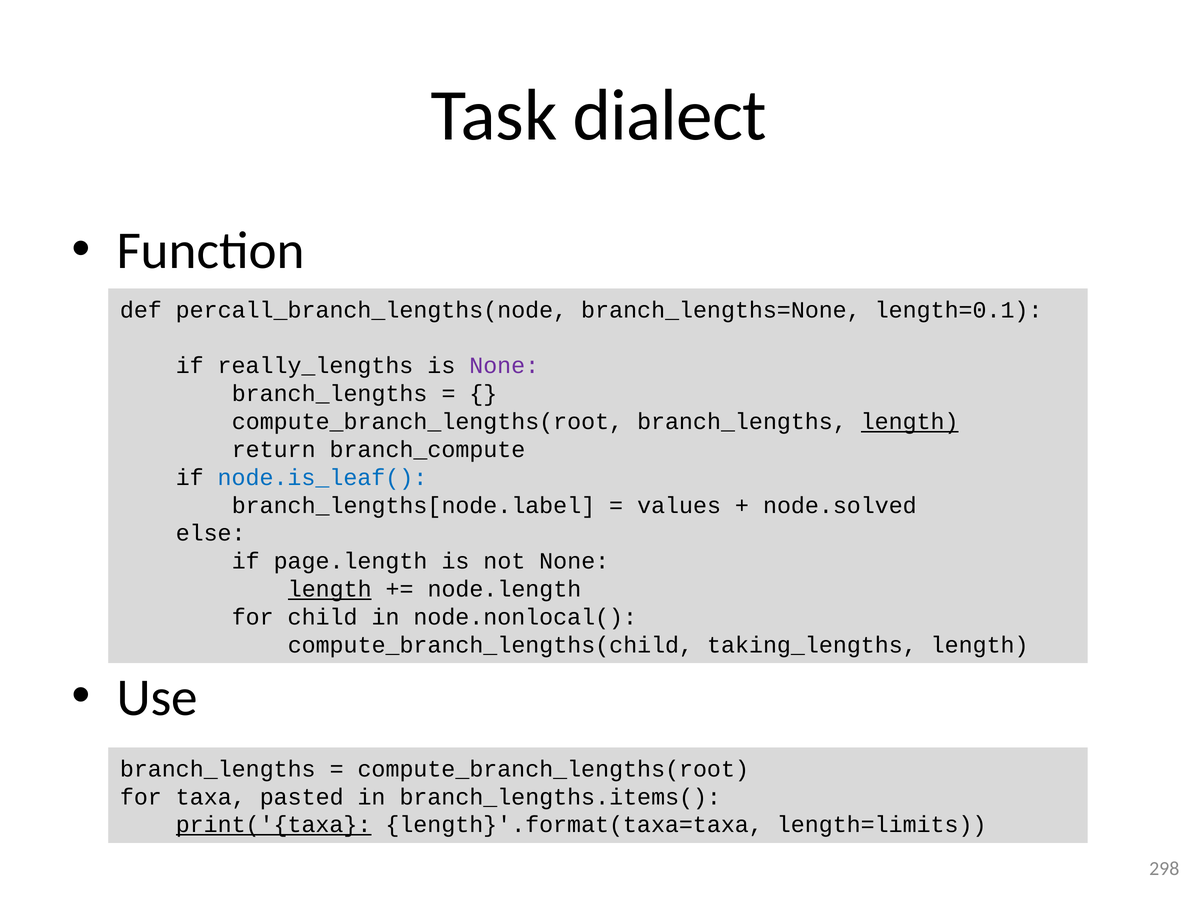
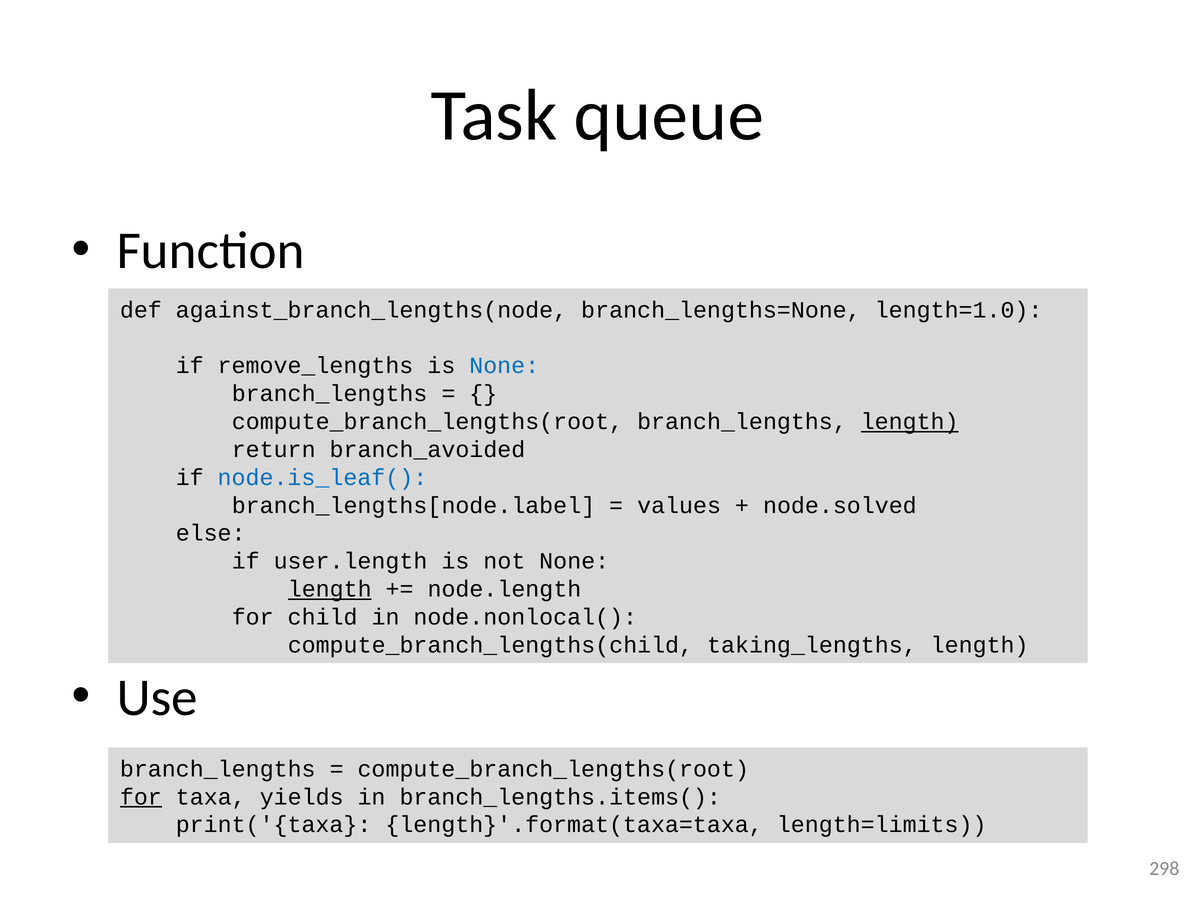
dialect: dialect -> queue (669, 116)
percall_branch_lengths(node: percall_branch_lengths(node -> against_branch_lengths(node (371, 310)
length=0.1: length=0.1 -> length=1.0 (959, 310)
really_lengths: really_lengths -> remove_lengths (315, 366)
None colour: purple -> blue (504, 366)
branch_compute: branch_compute -> branch_avoided (427, 449)
page.length: page.length -> user.length (350, 561)
for underline: none -> present (141, 797)
pasted: pasted -> yields (302, 797)
print('{taxa underline: present -> none (274, 825)
